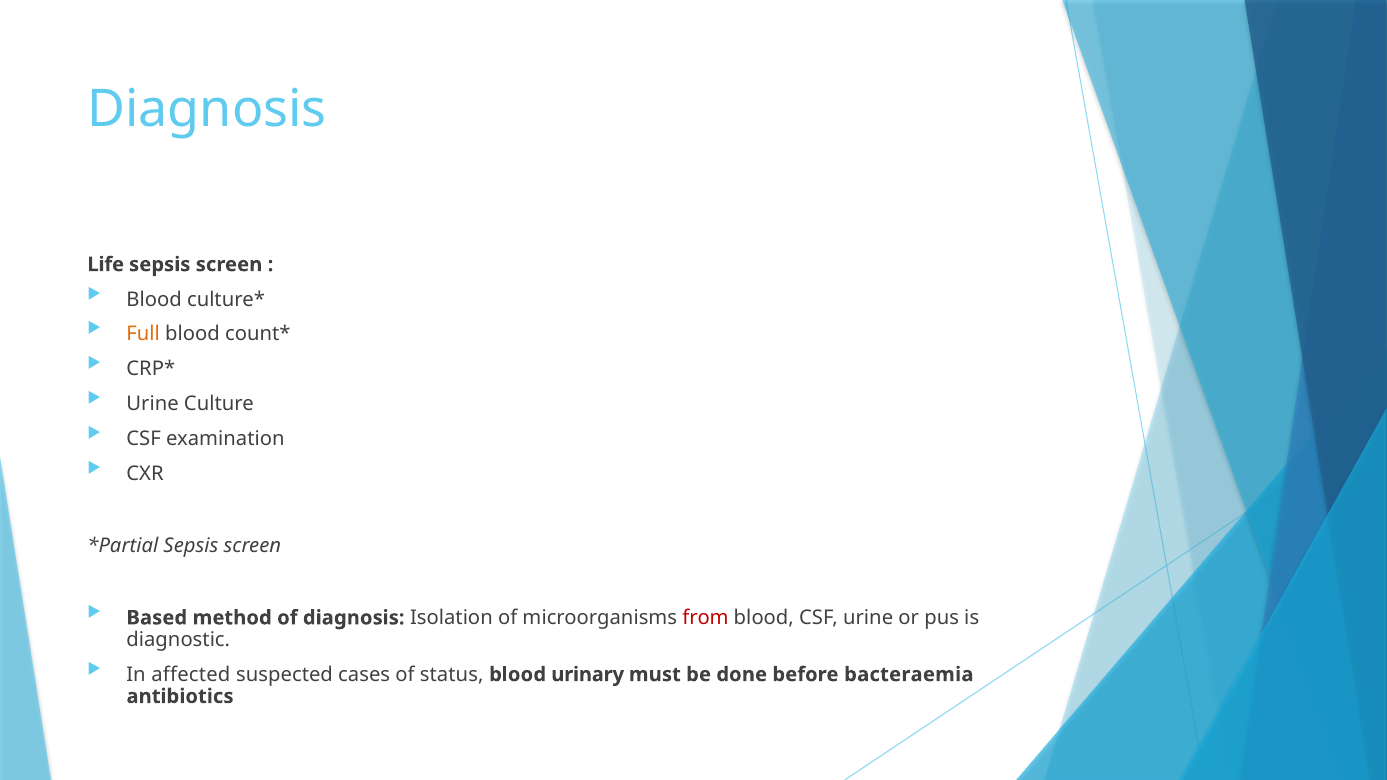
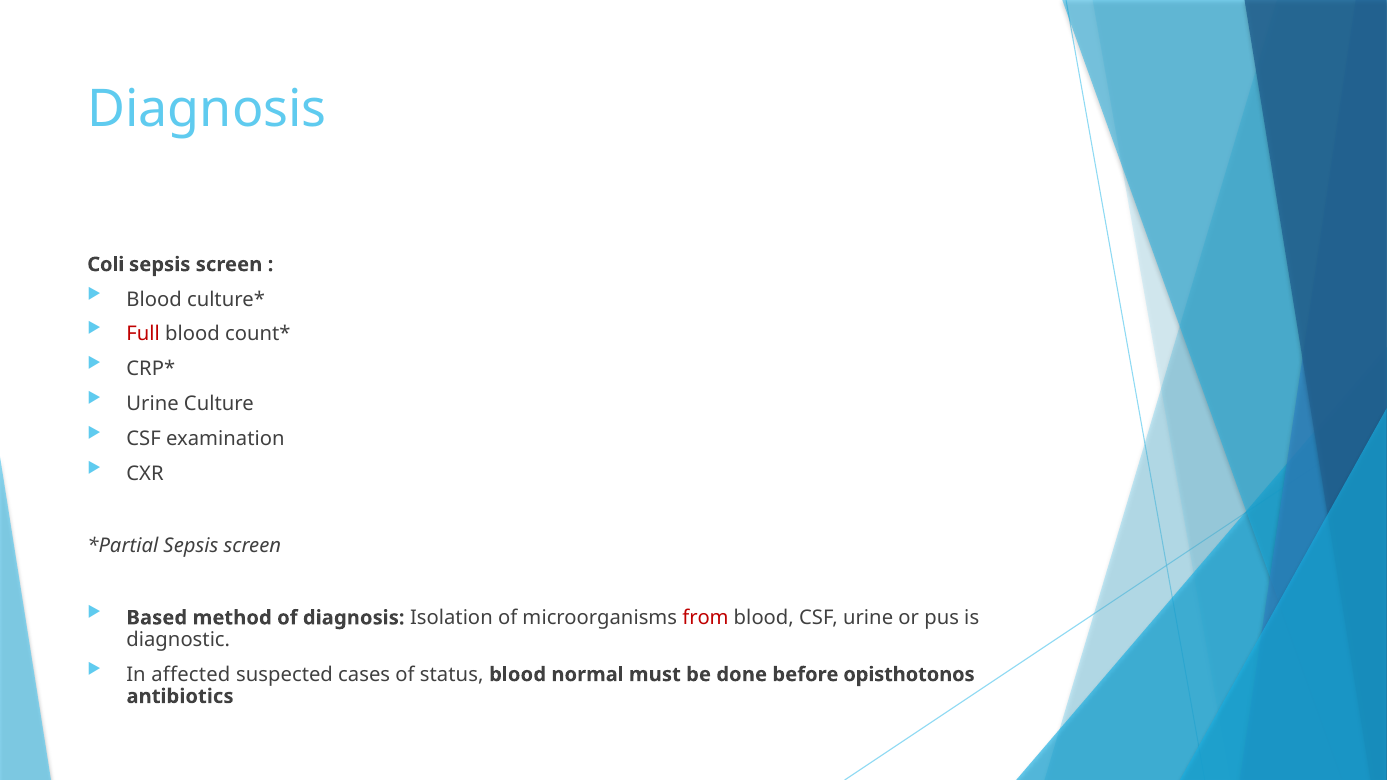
Life: Life -> Coli (106, 265)
Full colour: orange -> red (143, 334)
urinary: urinary -> normal (588, 675)
bacteraemia: bacteraemia -> opisthotonos (909, 675)
